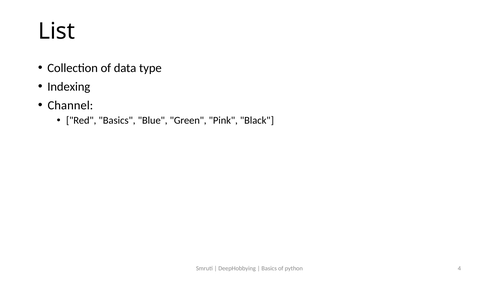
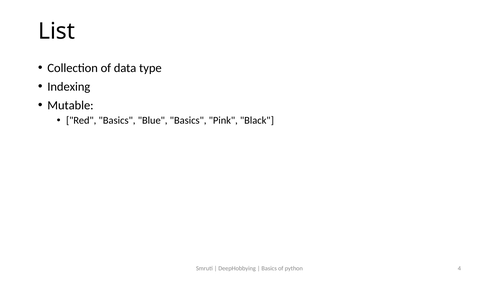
Channel: Channel -> Mutable (70, 105)
Blue Green: Green -> Basics (188, 120)
